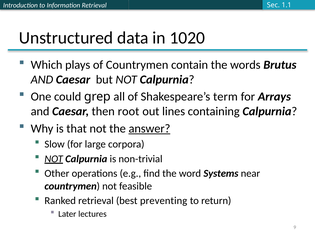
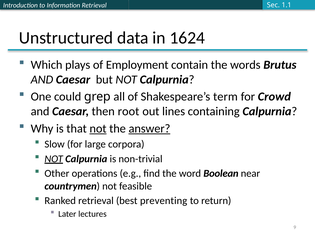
1020: 1020 -> 1624 (187, 38)
of Countrymen: Countrymen -> Employment (137, 65)
Arrays: Arrays -> Crowd (274, 97)
not underline: none -> present (98, 129)
Systems: Systems -> Boolean (221, 174)
